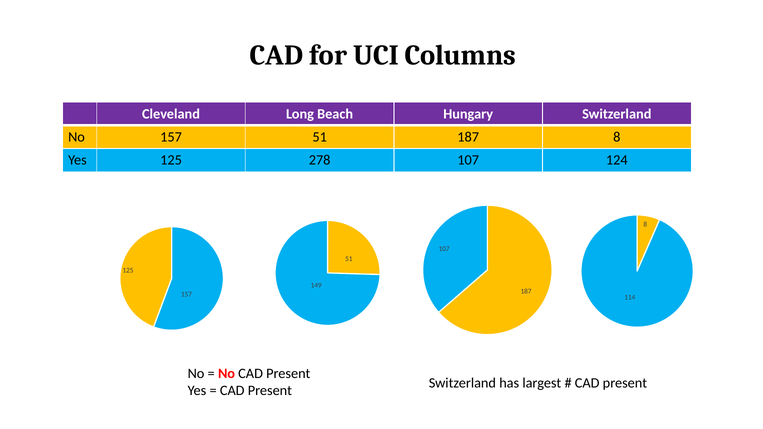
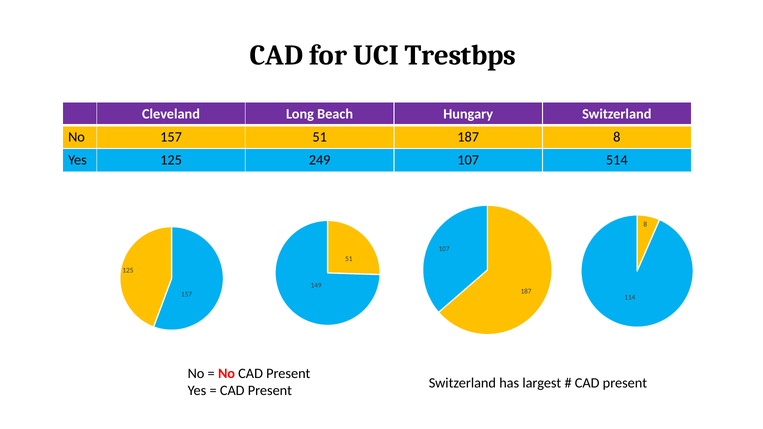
Columns: Columns -> Trestbps (460, 55)
278: 278 -> 249 (320, 160)
124: 124 -> 514 (617, 160)
